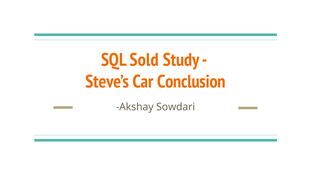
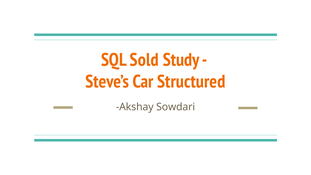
Conclusion: Conclusion -> Structured (191, 82)
